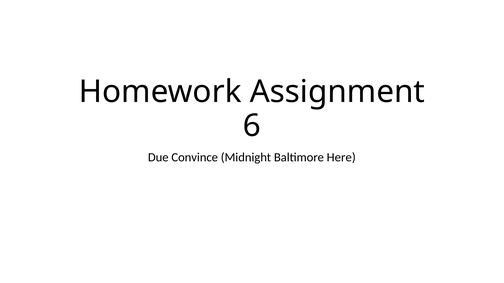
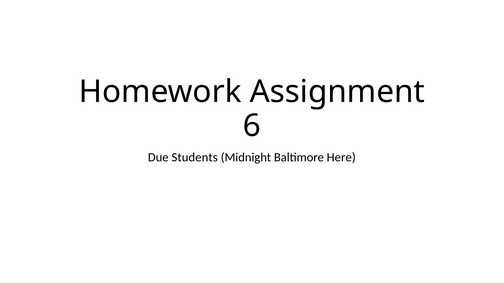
Convince: Convince -> Students (195, 158)
